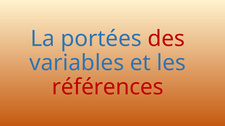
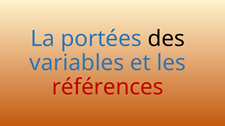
des colour: red -> black (166, 39)
